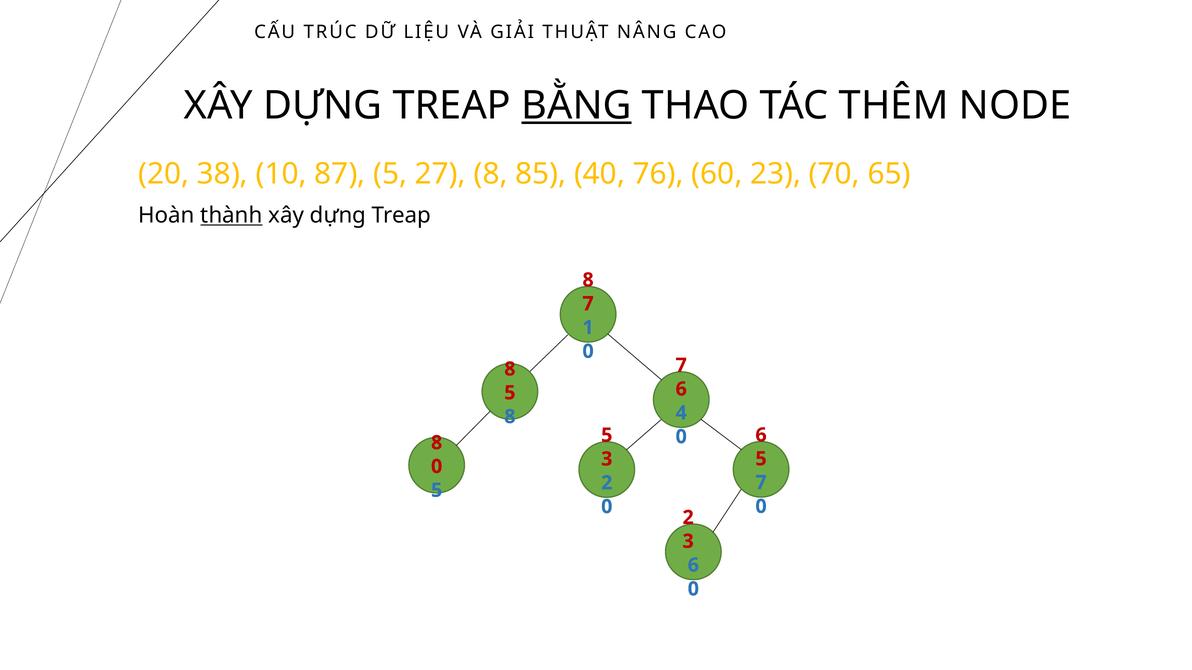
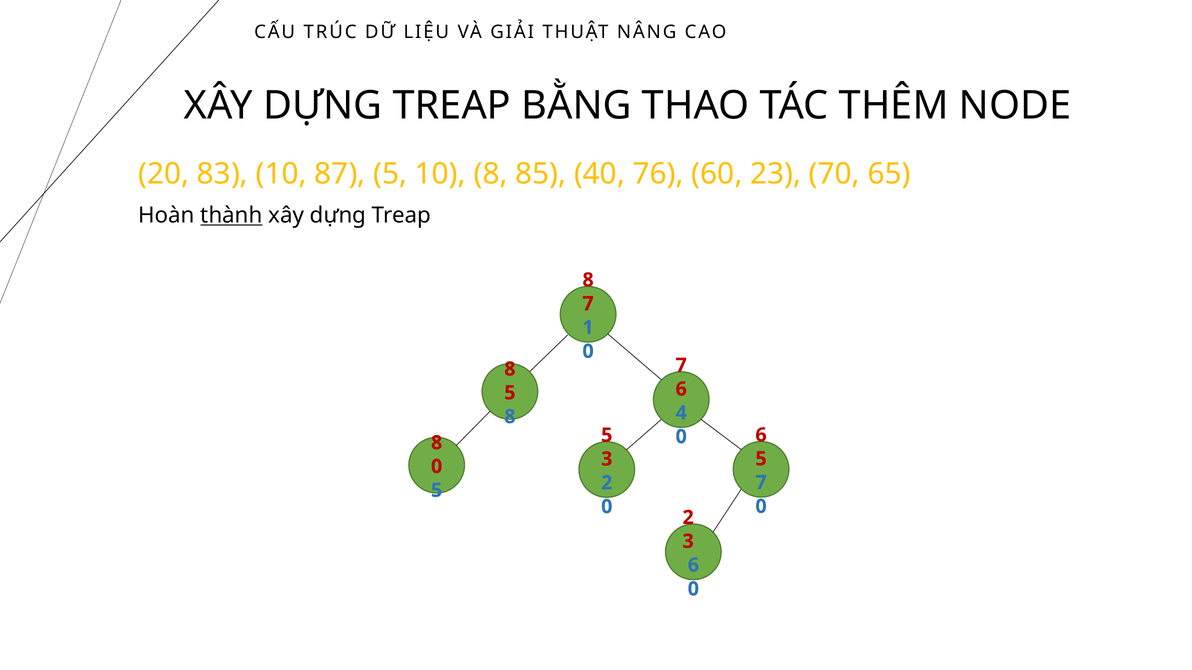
BẰNG underline: present -> none (577, 106)
38: 38 -> 83 (222, 174)
5 27: 27 -> 10 (440, 174)
